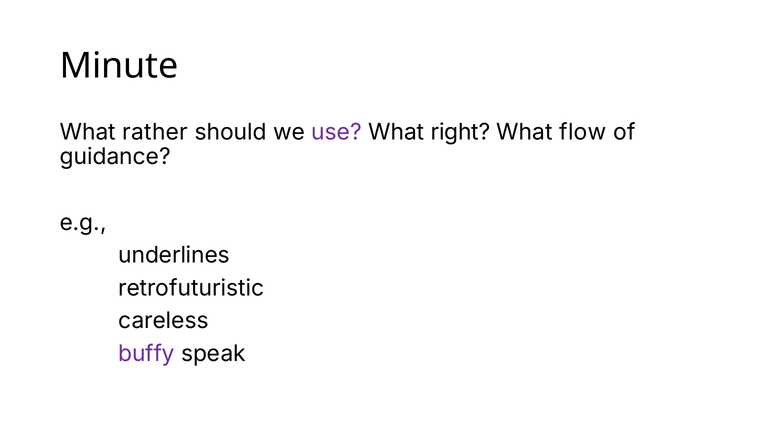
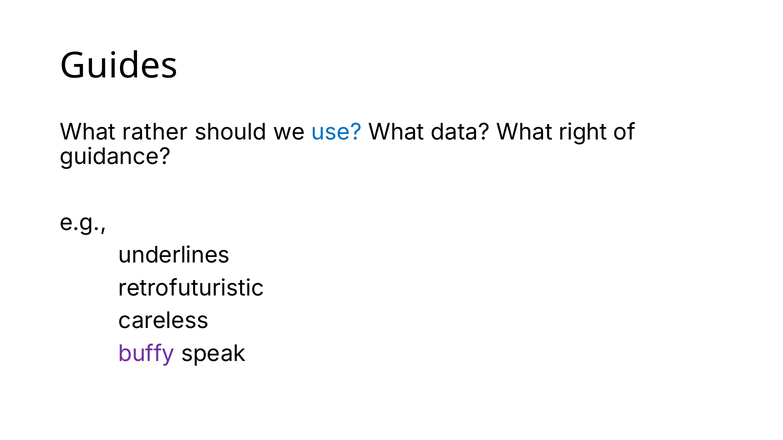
Minute: Minute -> Guides (119, 66)
use colour: purple -> blue (336, 132)
right: right -> data (460, 132)
flow: flow -> right (583, 132)
